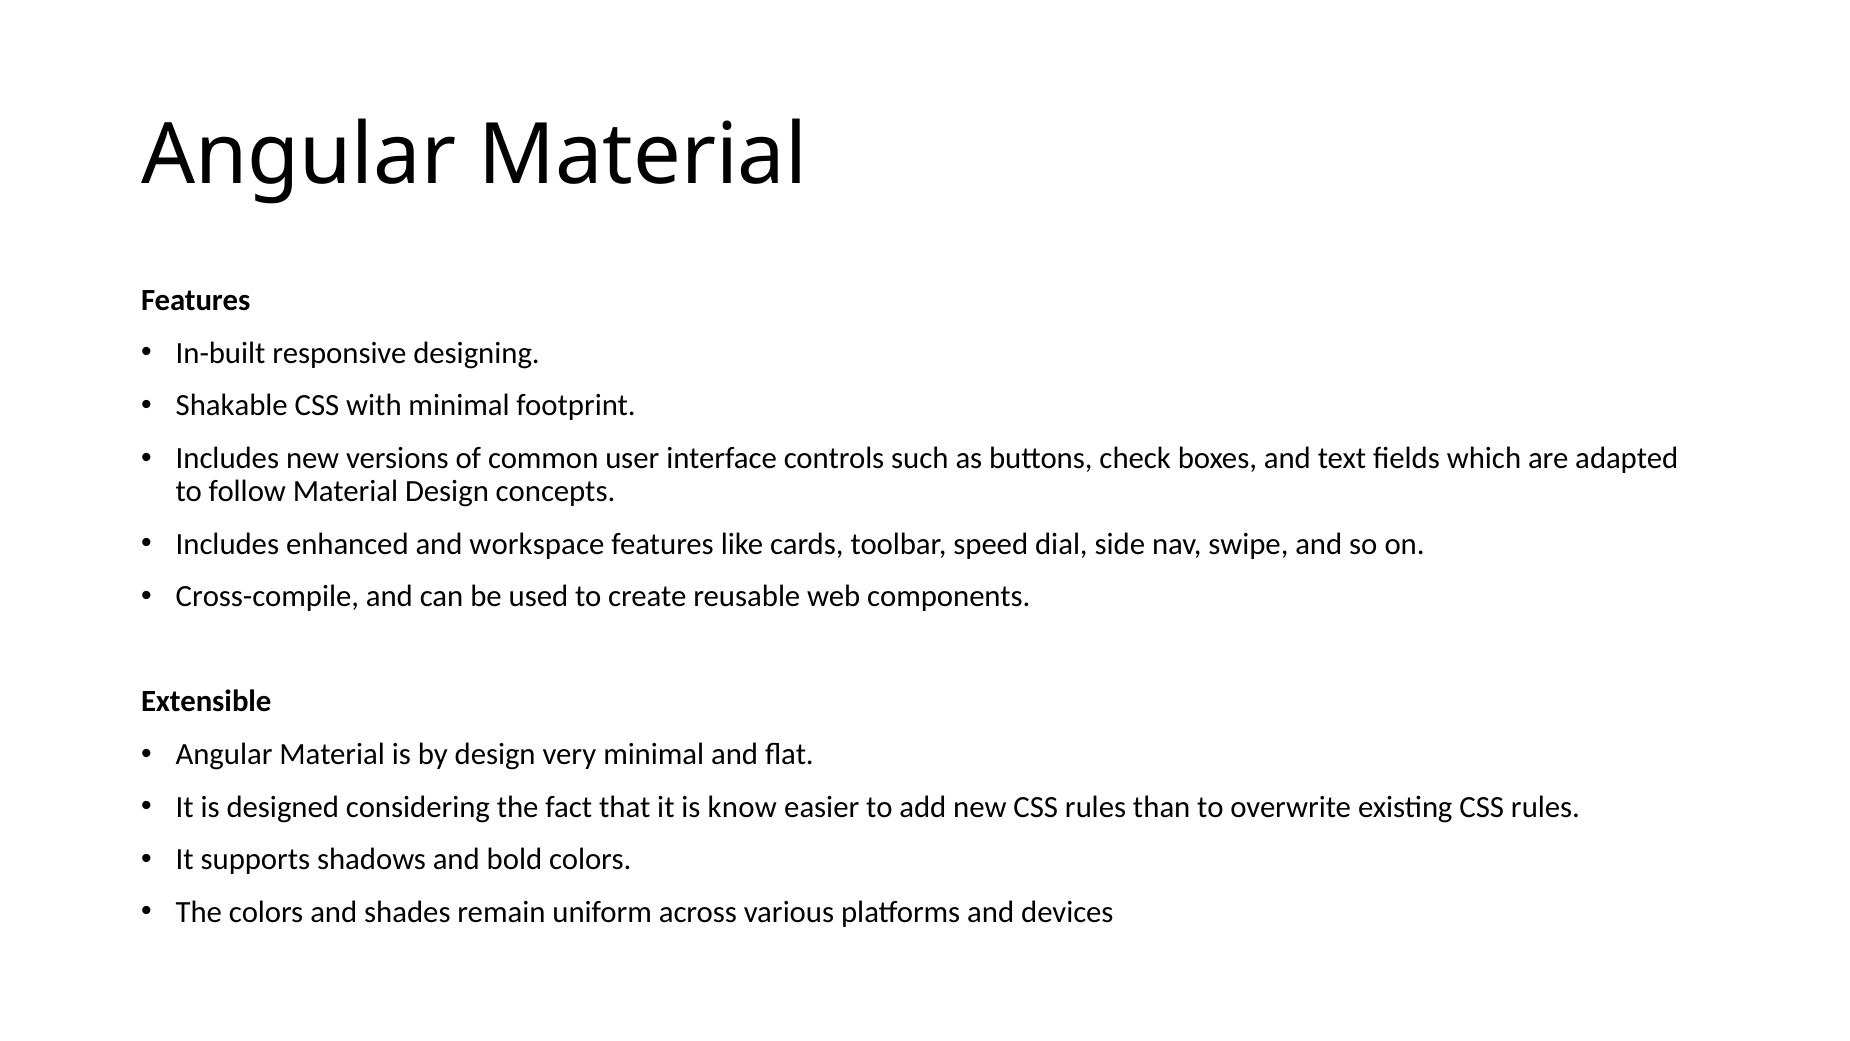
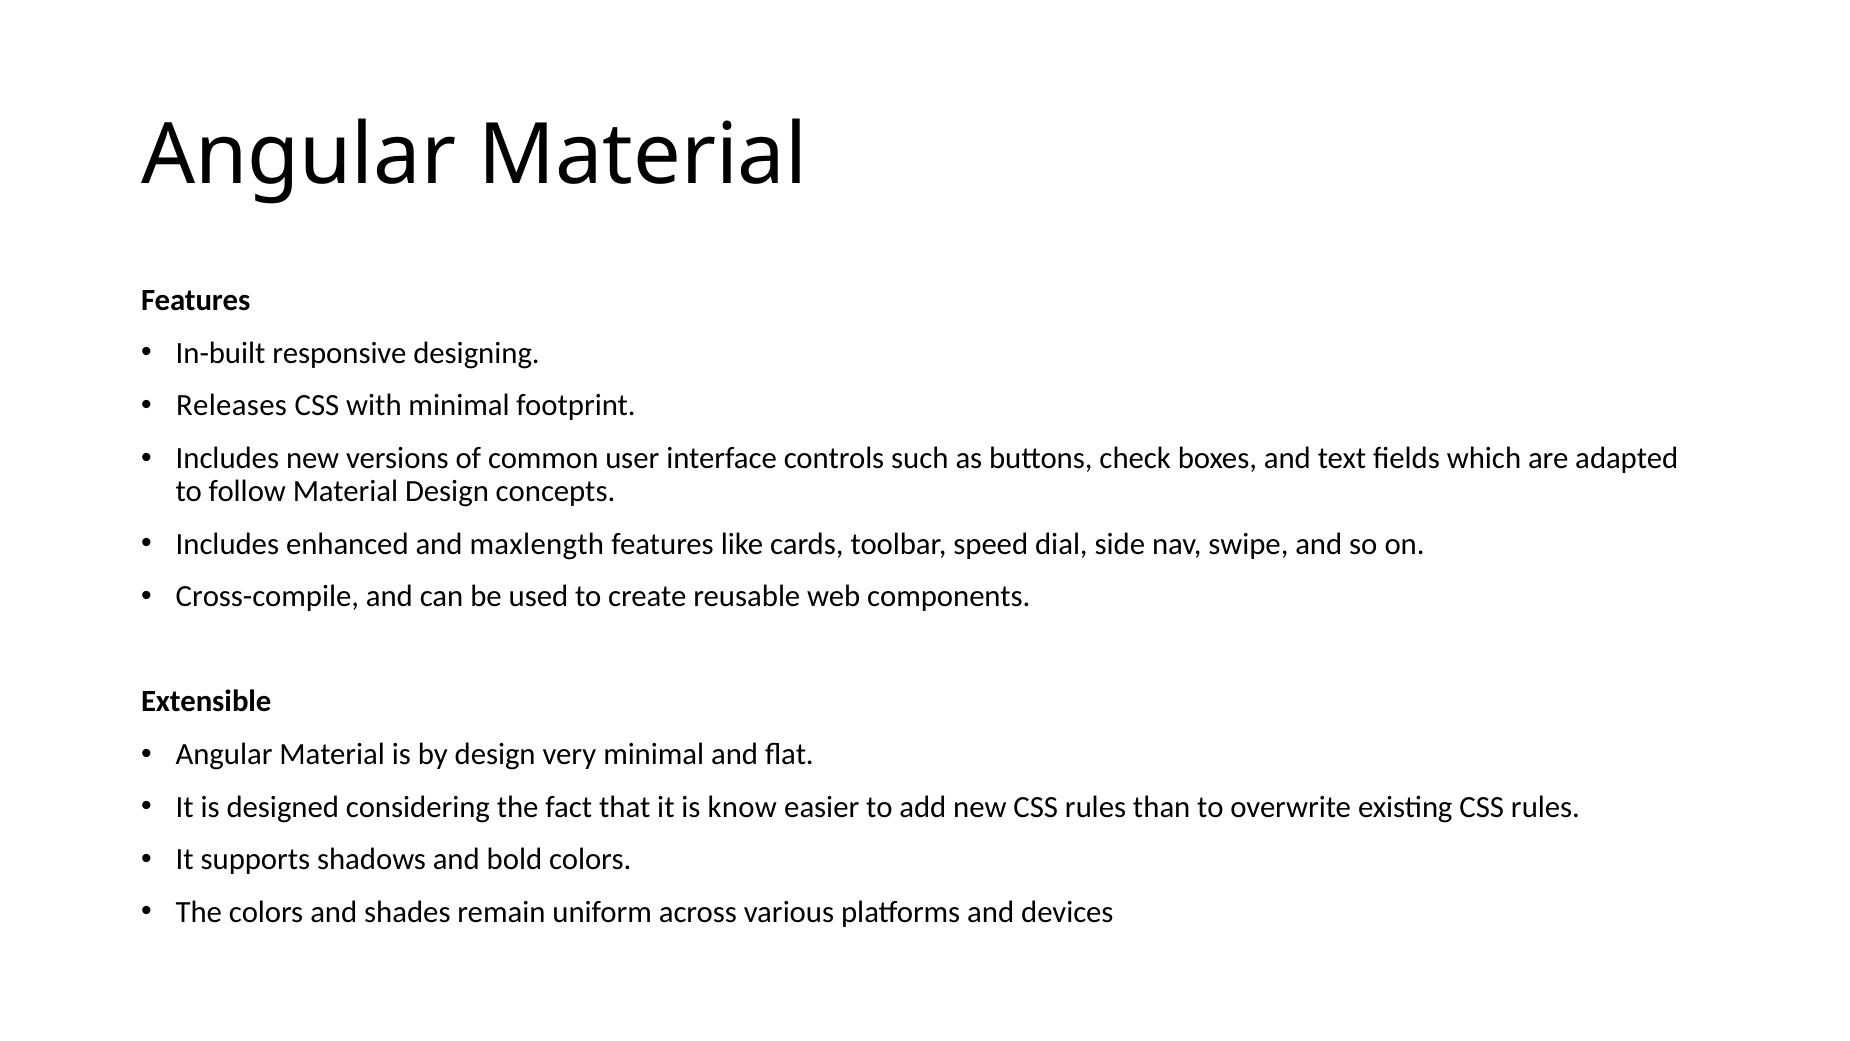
Shakable: Shakable -> Releases (232, 405)
workspace: workspace -> maxlength (537, 544)
